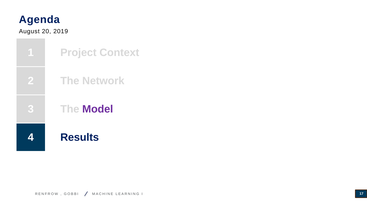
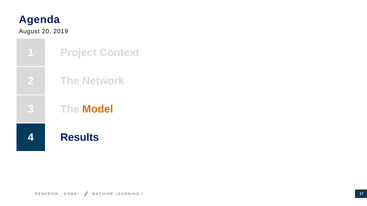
Model colour: purple -> orange (98, 109)
